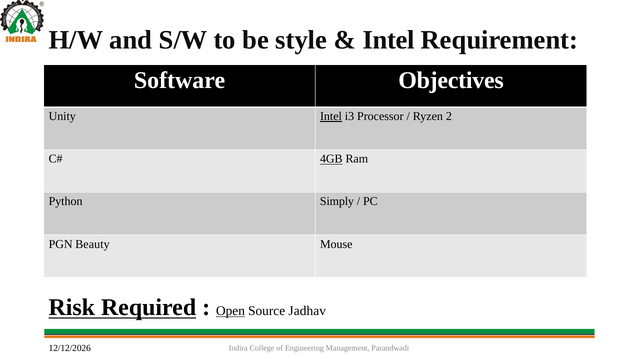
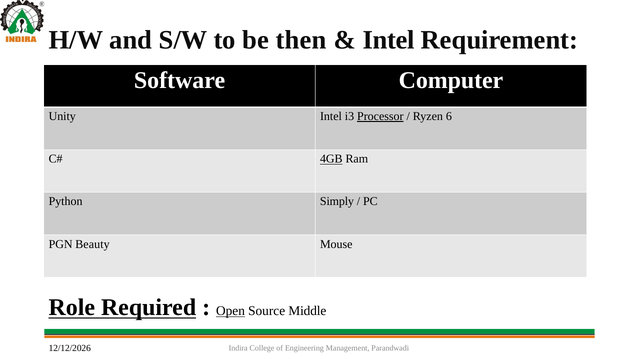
style: style -> then (301, 40)
Objectives: Objectives -> Computer (451, 81)
Intel underline: present -> none (331, 116)
Processor underline: none -> present (380, 116)
2: 2 -> 6 (449, 116)
Risk: Risk -> Role (72, 307)
Jadhav: Jadhav -> Middle (307, 311)
